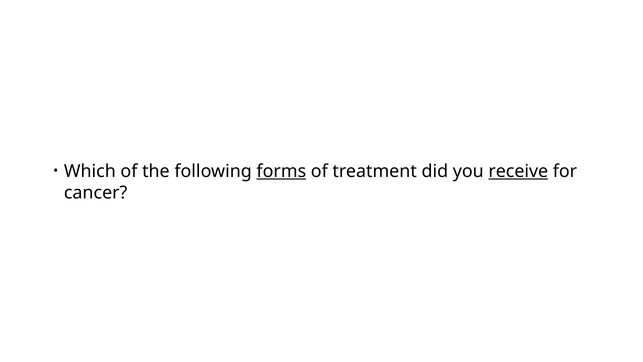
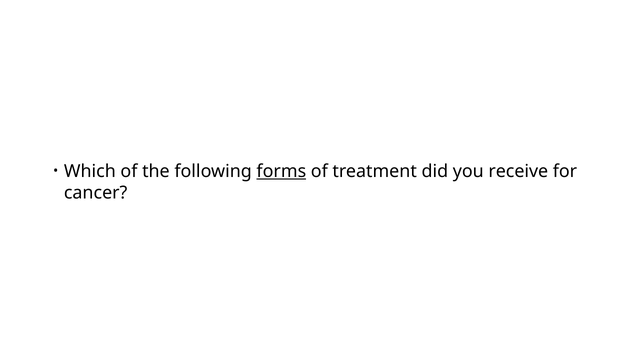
receive underline: present -> none (518, 171)
